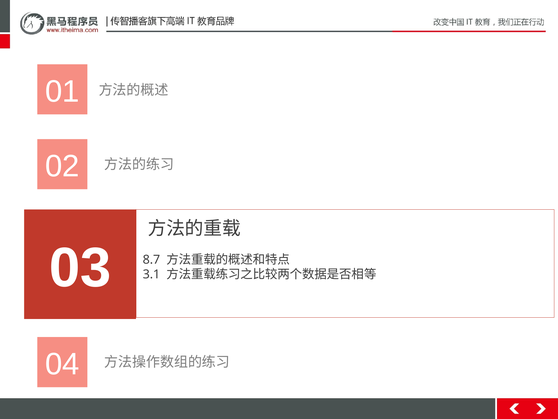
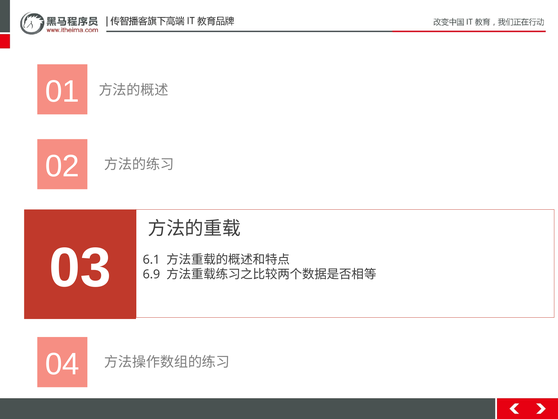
8.7: 8.7 -> 6.1 (151, 259)
3.1: 3.1 -> 6.9 (151, 274)
